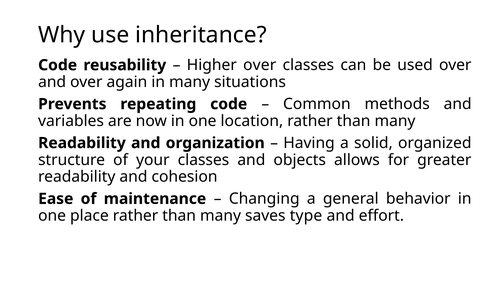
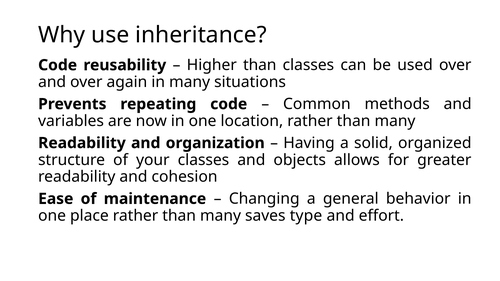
Higher over: over -> than (260, 65)
